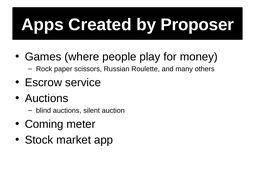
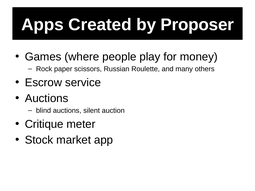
Coming: Coming -> Critique (44, 124)
